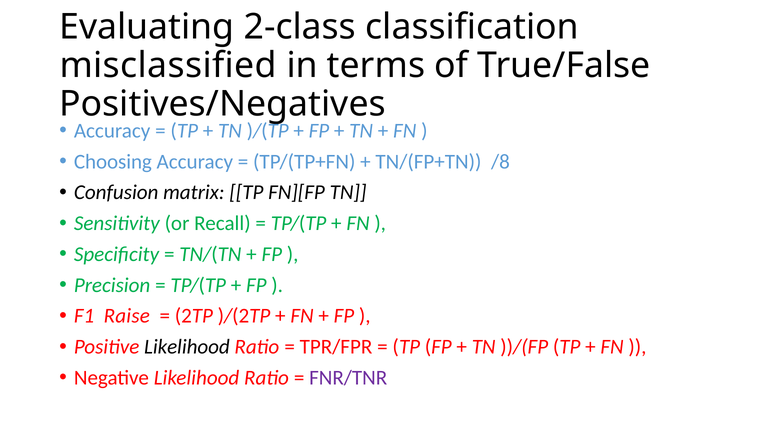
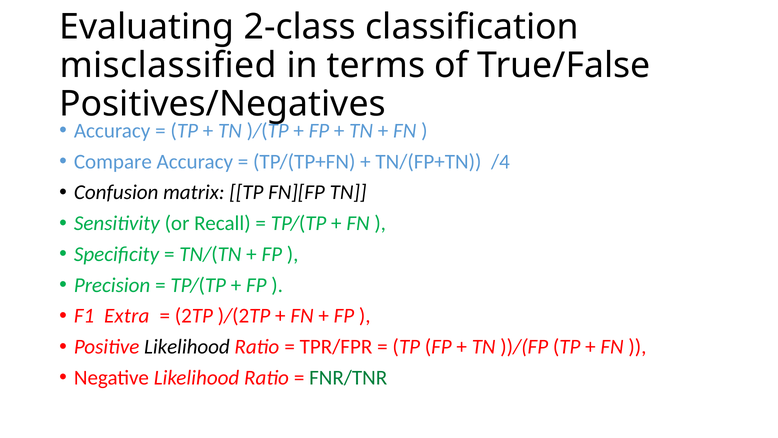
Choosing: Choosing -> Compare (113, 162)
/8: /8 -> /4 (500, 162)
Raise: Raise -> Extra (127, 316)
FNR/TNR colour: purple -> green (348, 377)
